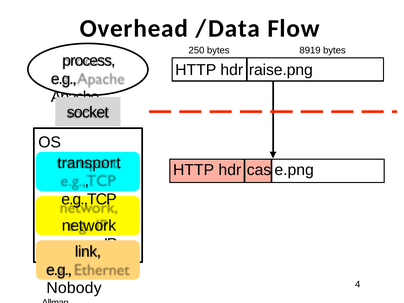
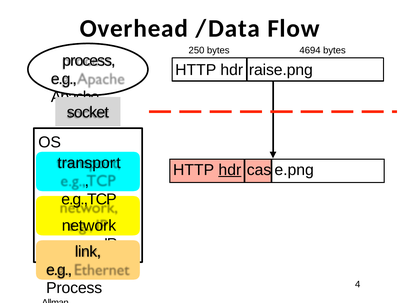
8919: 8919 -> 4694 (310, 51)
hdr underline: none -> present (230, 170)
Nobody: Nobody -> Process (74, 288)
